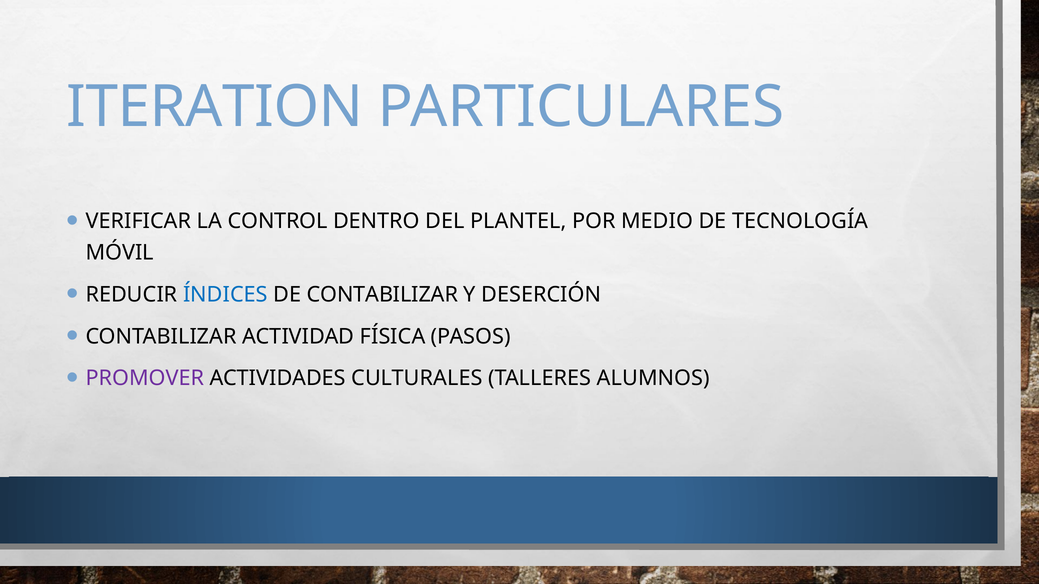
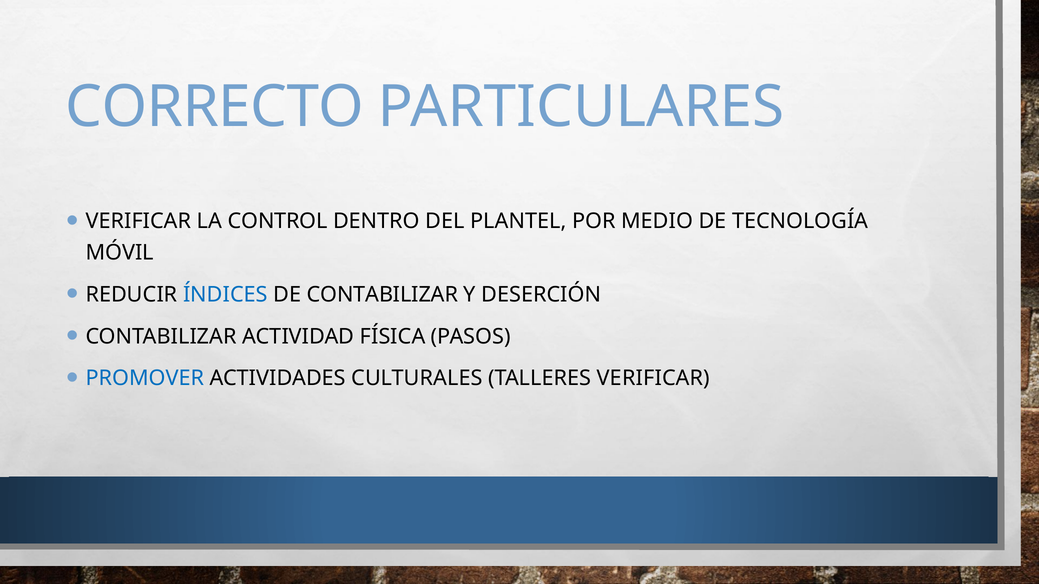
ITERATION: ITERATION -> CORRECTO (215, 107)
PROMOVER colour: purple -> blue (145, 379)
TALLERES ALUMNOS: ALUMNOS -> VERIFICAR (653, 379)
